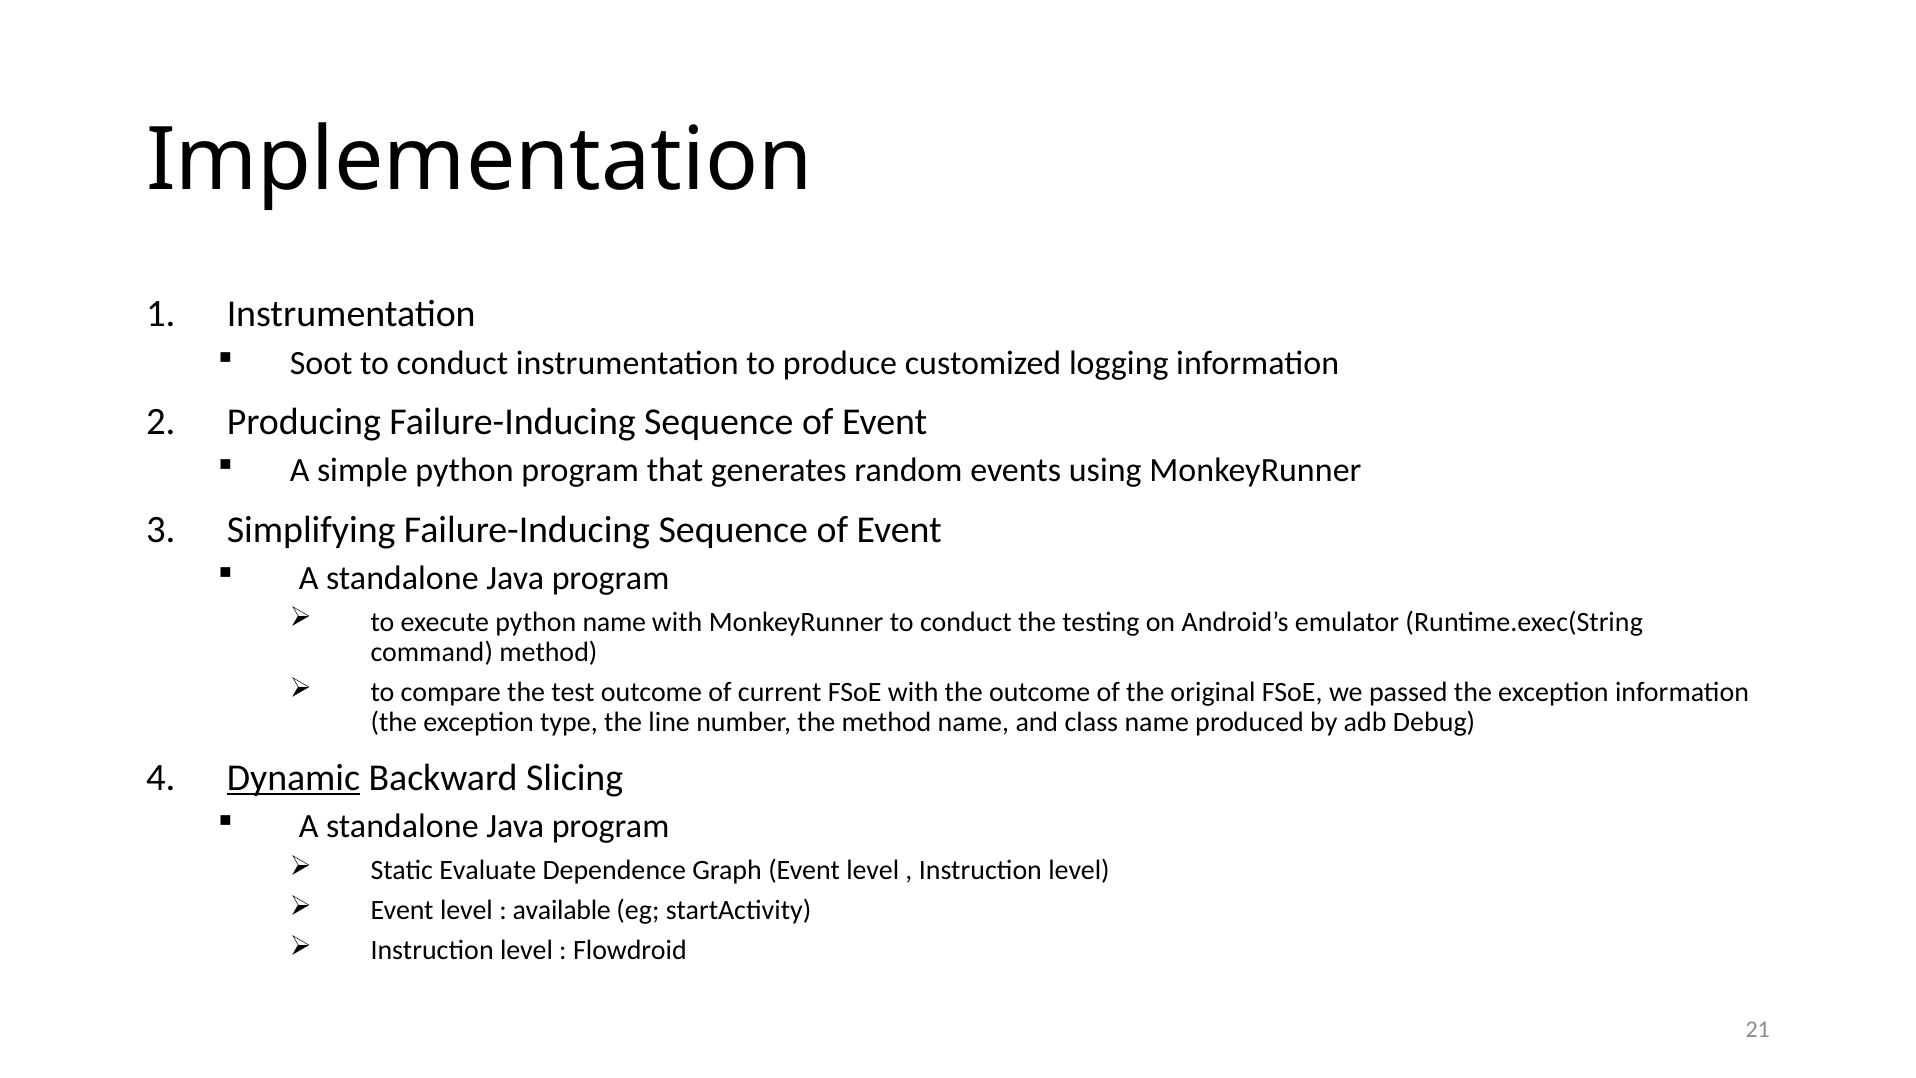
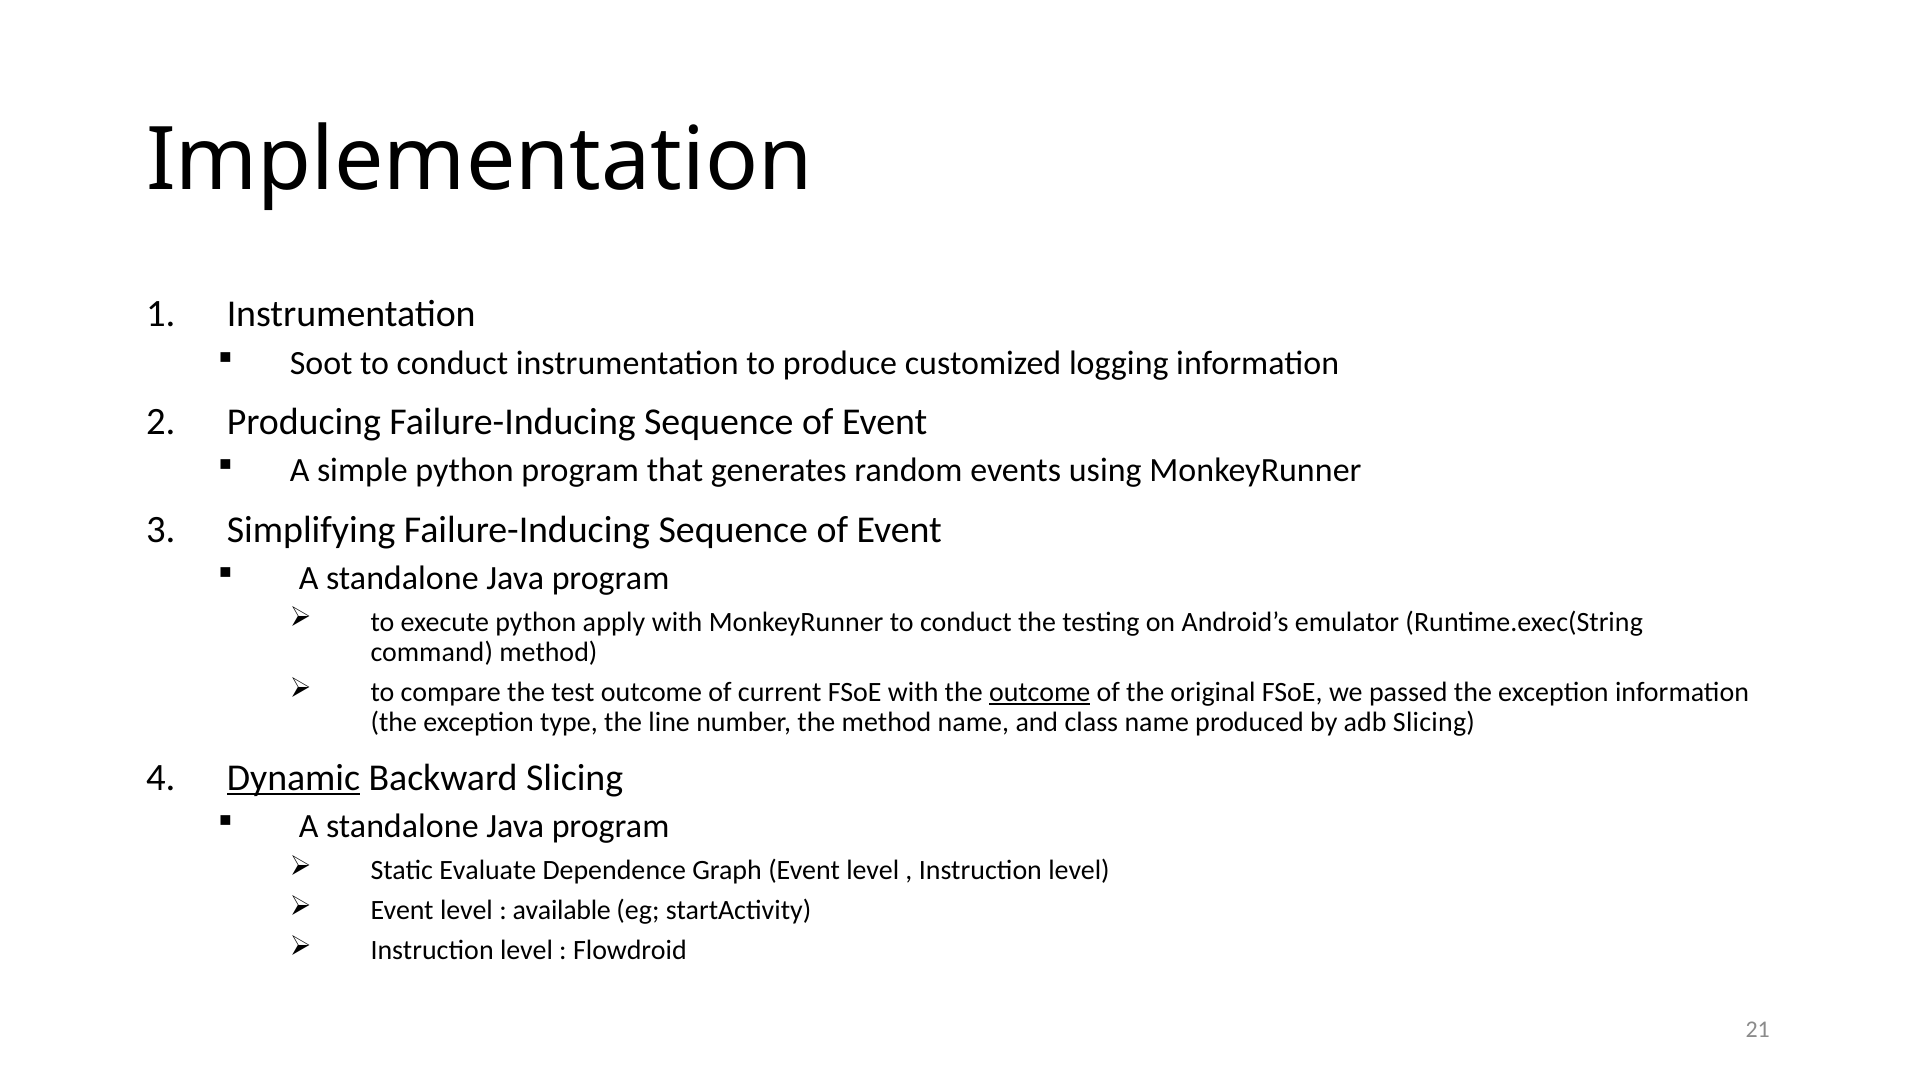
python name: name -> apply (614, 622)
outcome underline: none -> present (1040, 692)
adb Debug: Debug -> Slicing (1434, 722)
